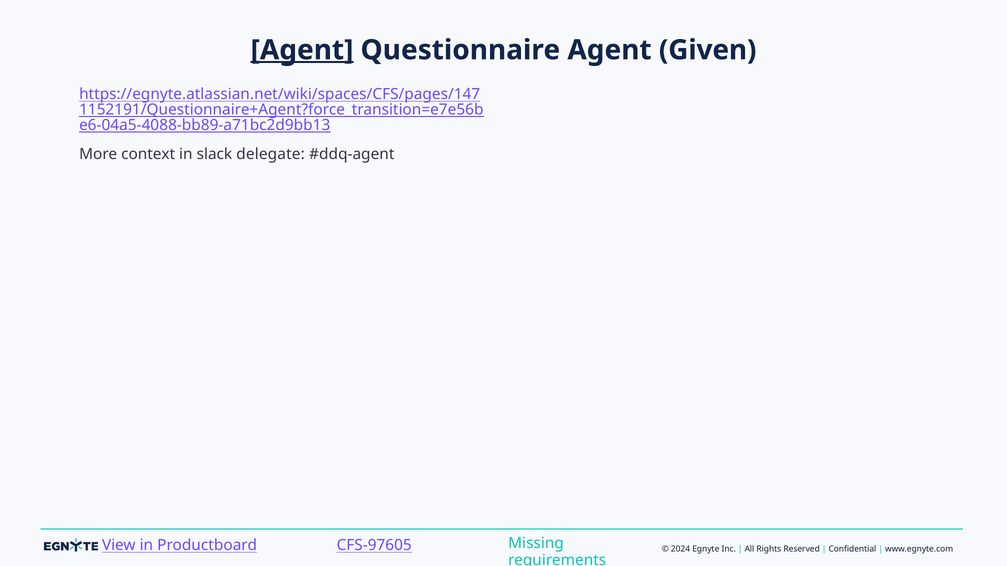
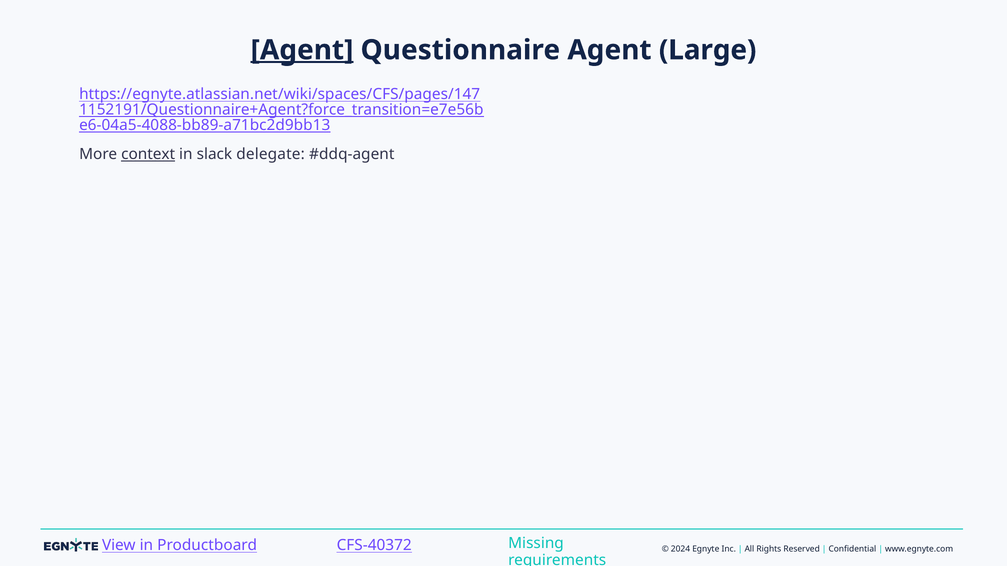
Given: Given -> Large (708, 50)
context underline: none -> present (148, 154)
CFS-97605: CFS-97605 -> CFS-40372 (374, 546)
